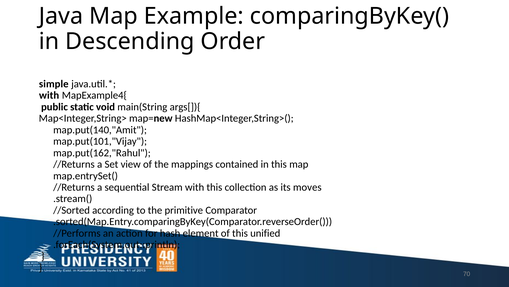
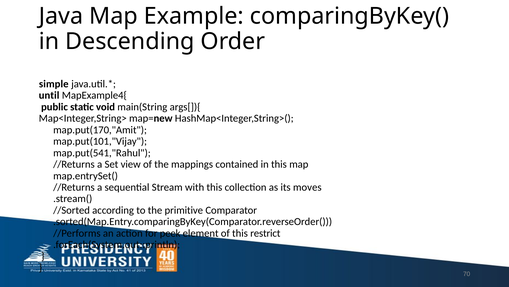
with: with -> until (49, 95)
map.put(140,"Amit: map.put(140,"Amit -> map.put(170,"Amit (100, 130)
map.put(162,"Rahul: map.put(162,"Rahul -> map.put(541,"Rahul (102, 153)
hash: hash -> peek (170, 233)
unified: unified -> restrict (265, 233)
